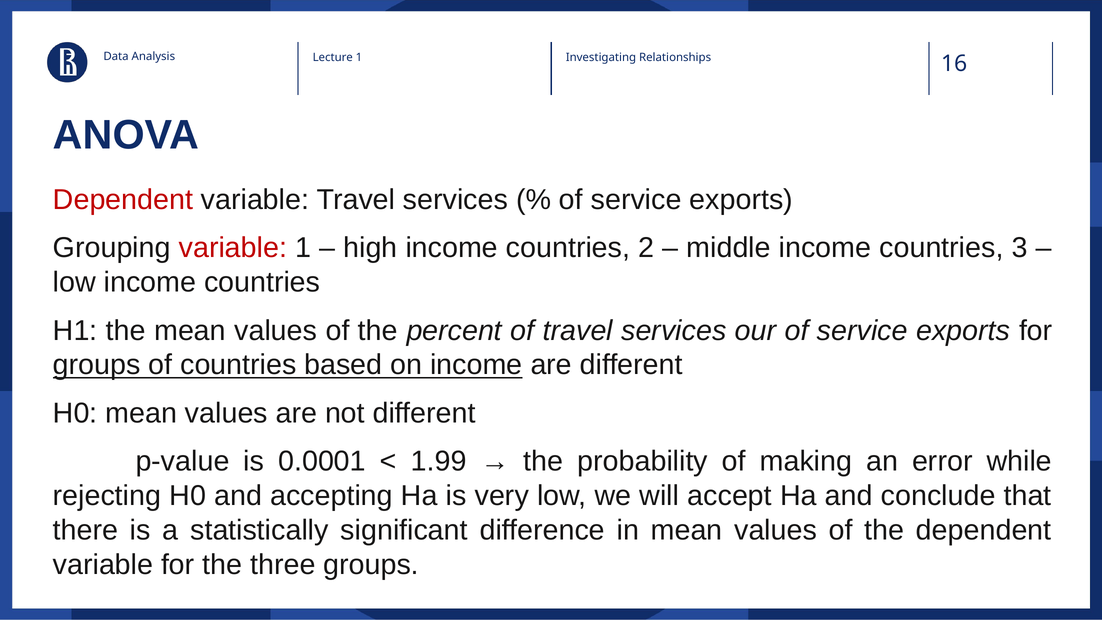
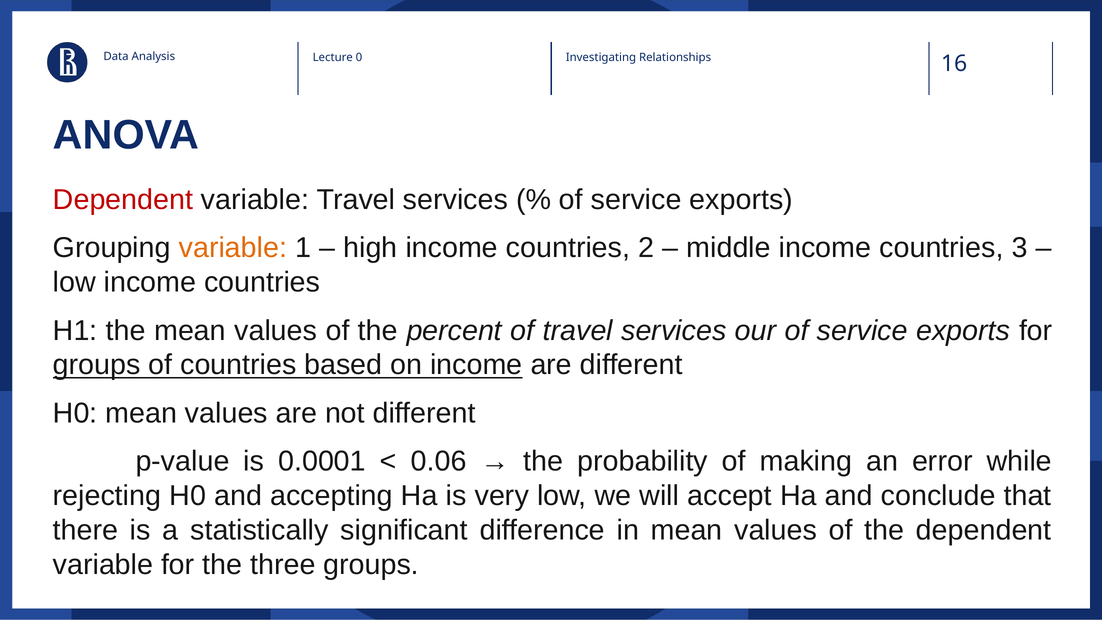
Lecture 1: 1 -> 0 (359, 57)
variable colour: red -> orange (233, 248)
1.99: 1.99 -> 0.06 (439, 461)
